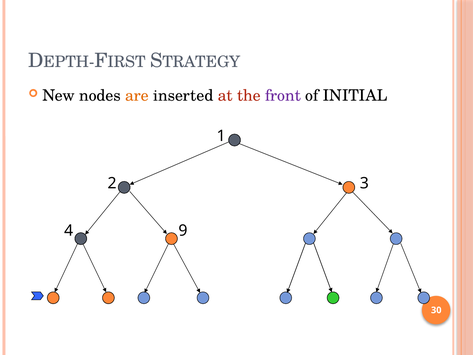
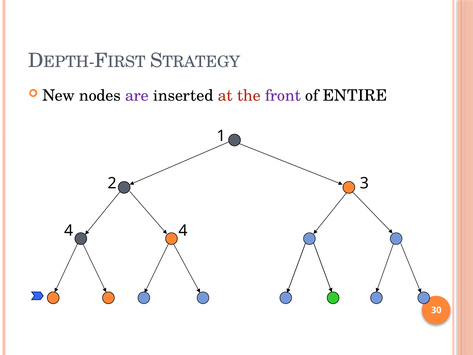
are colour: orange -> purple (137, 96)
INITIAL: INITIAL -> ENTIRE (355, 96)
4 9: 9 -> 4 (183, 230)
